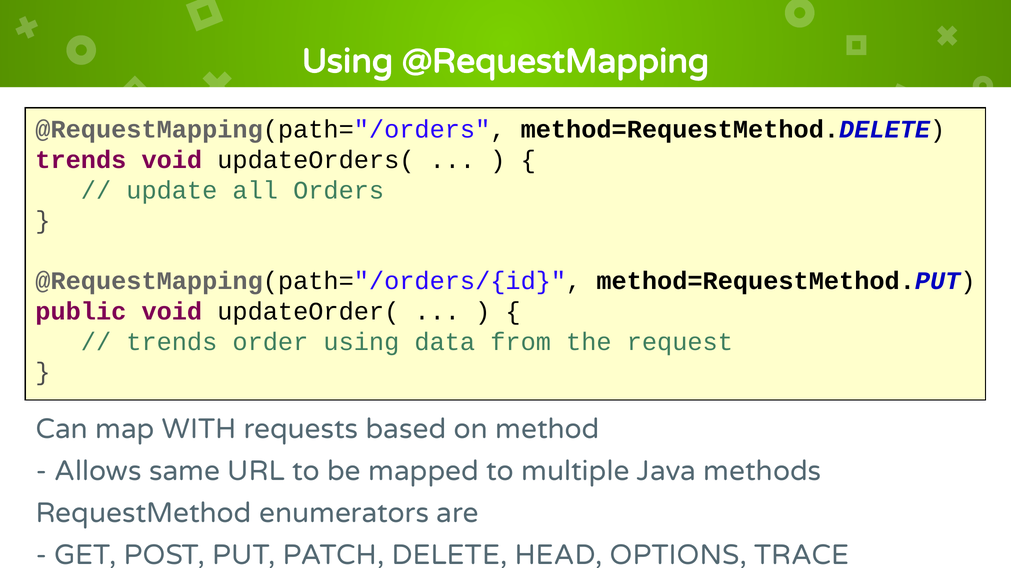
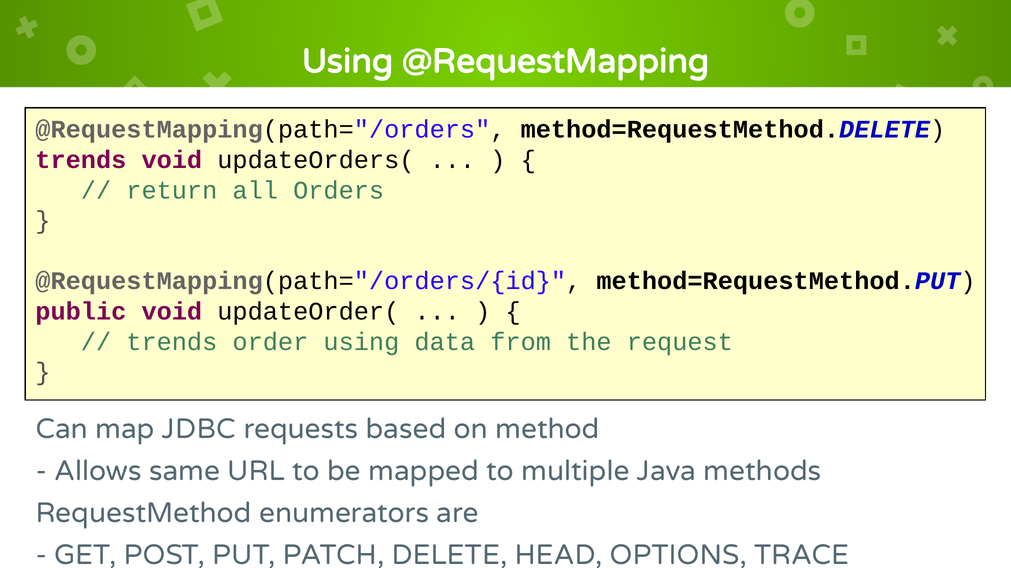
update: update -> return (172, 190)
WITH: WITH -> JDBC (199, 429)
